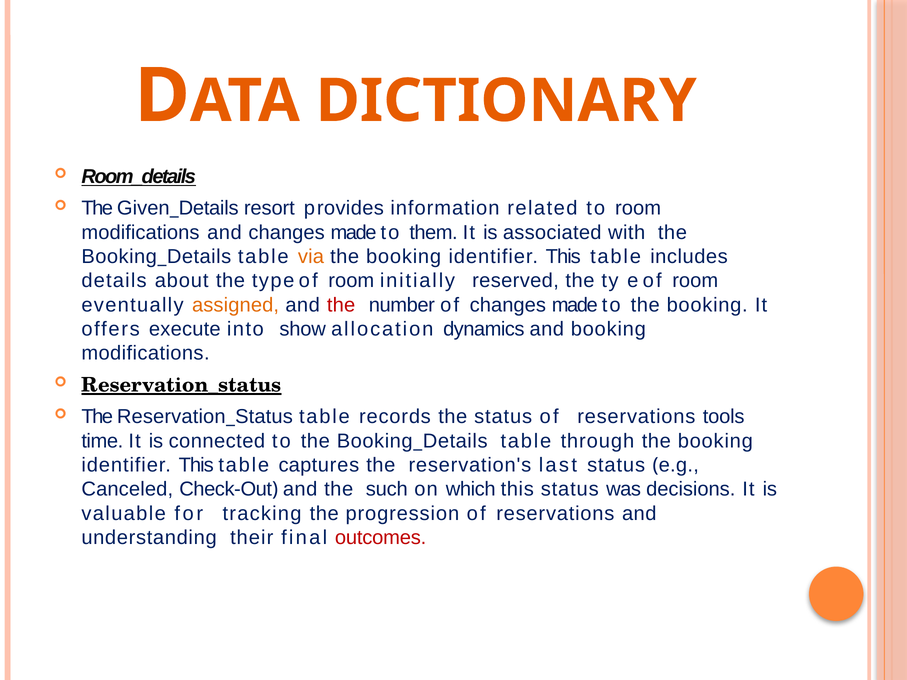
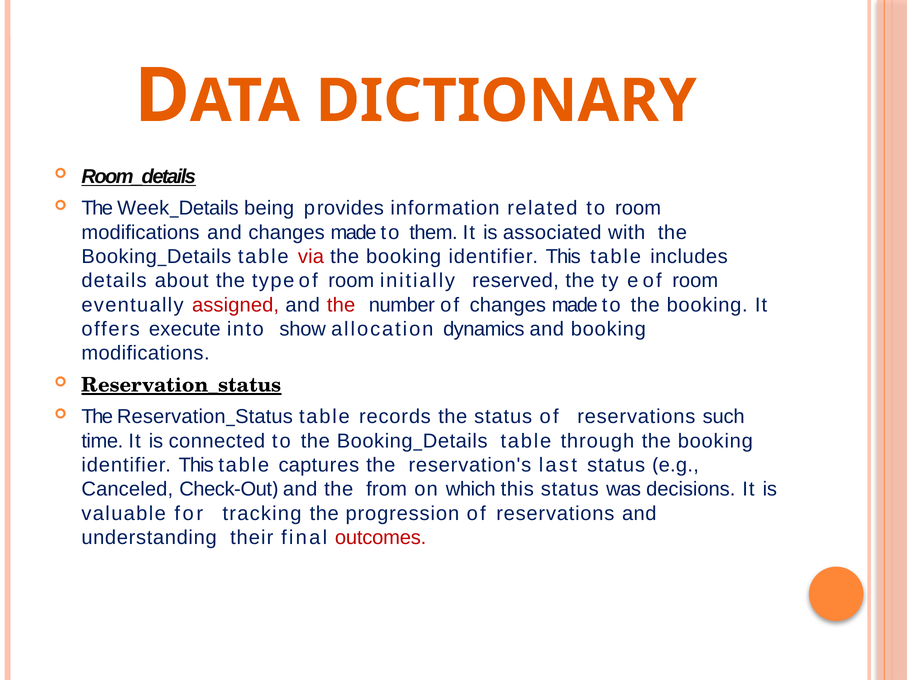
Given: Given -> Week (143, 208)
resort: resort -> being (269, 208)
via colour: orange -> red (311, 257)
assigned colour: orange -> red (236, 305)
tools: tools -> such (724, 417)
such: such -> from (387, 489)
